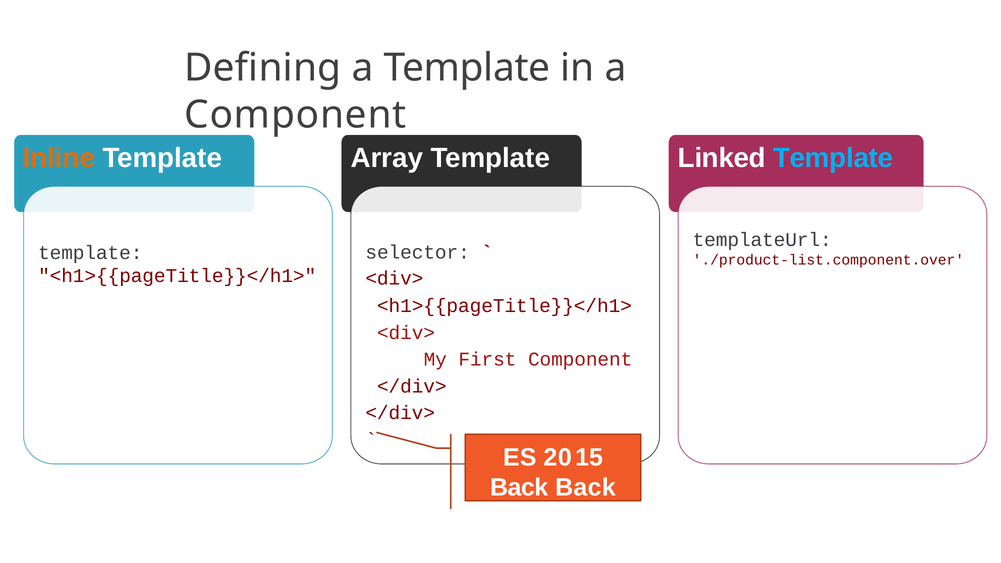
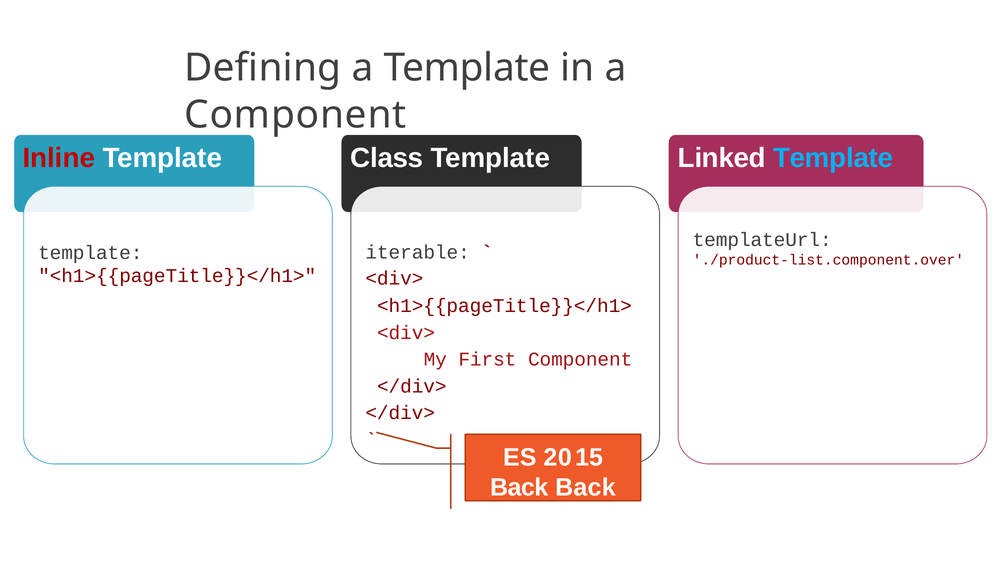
Inline colour: orange -> red (59, 158)
Array: Array -> Class (387, 158)
selector: selector -> iterable (418, 252)
